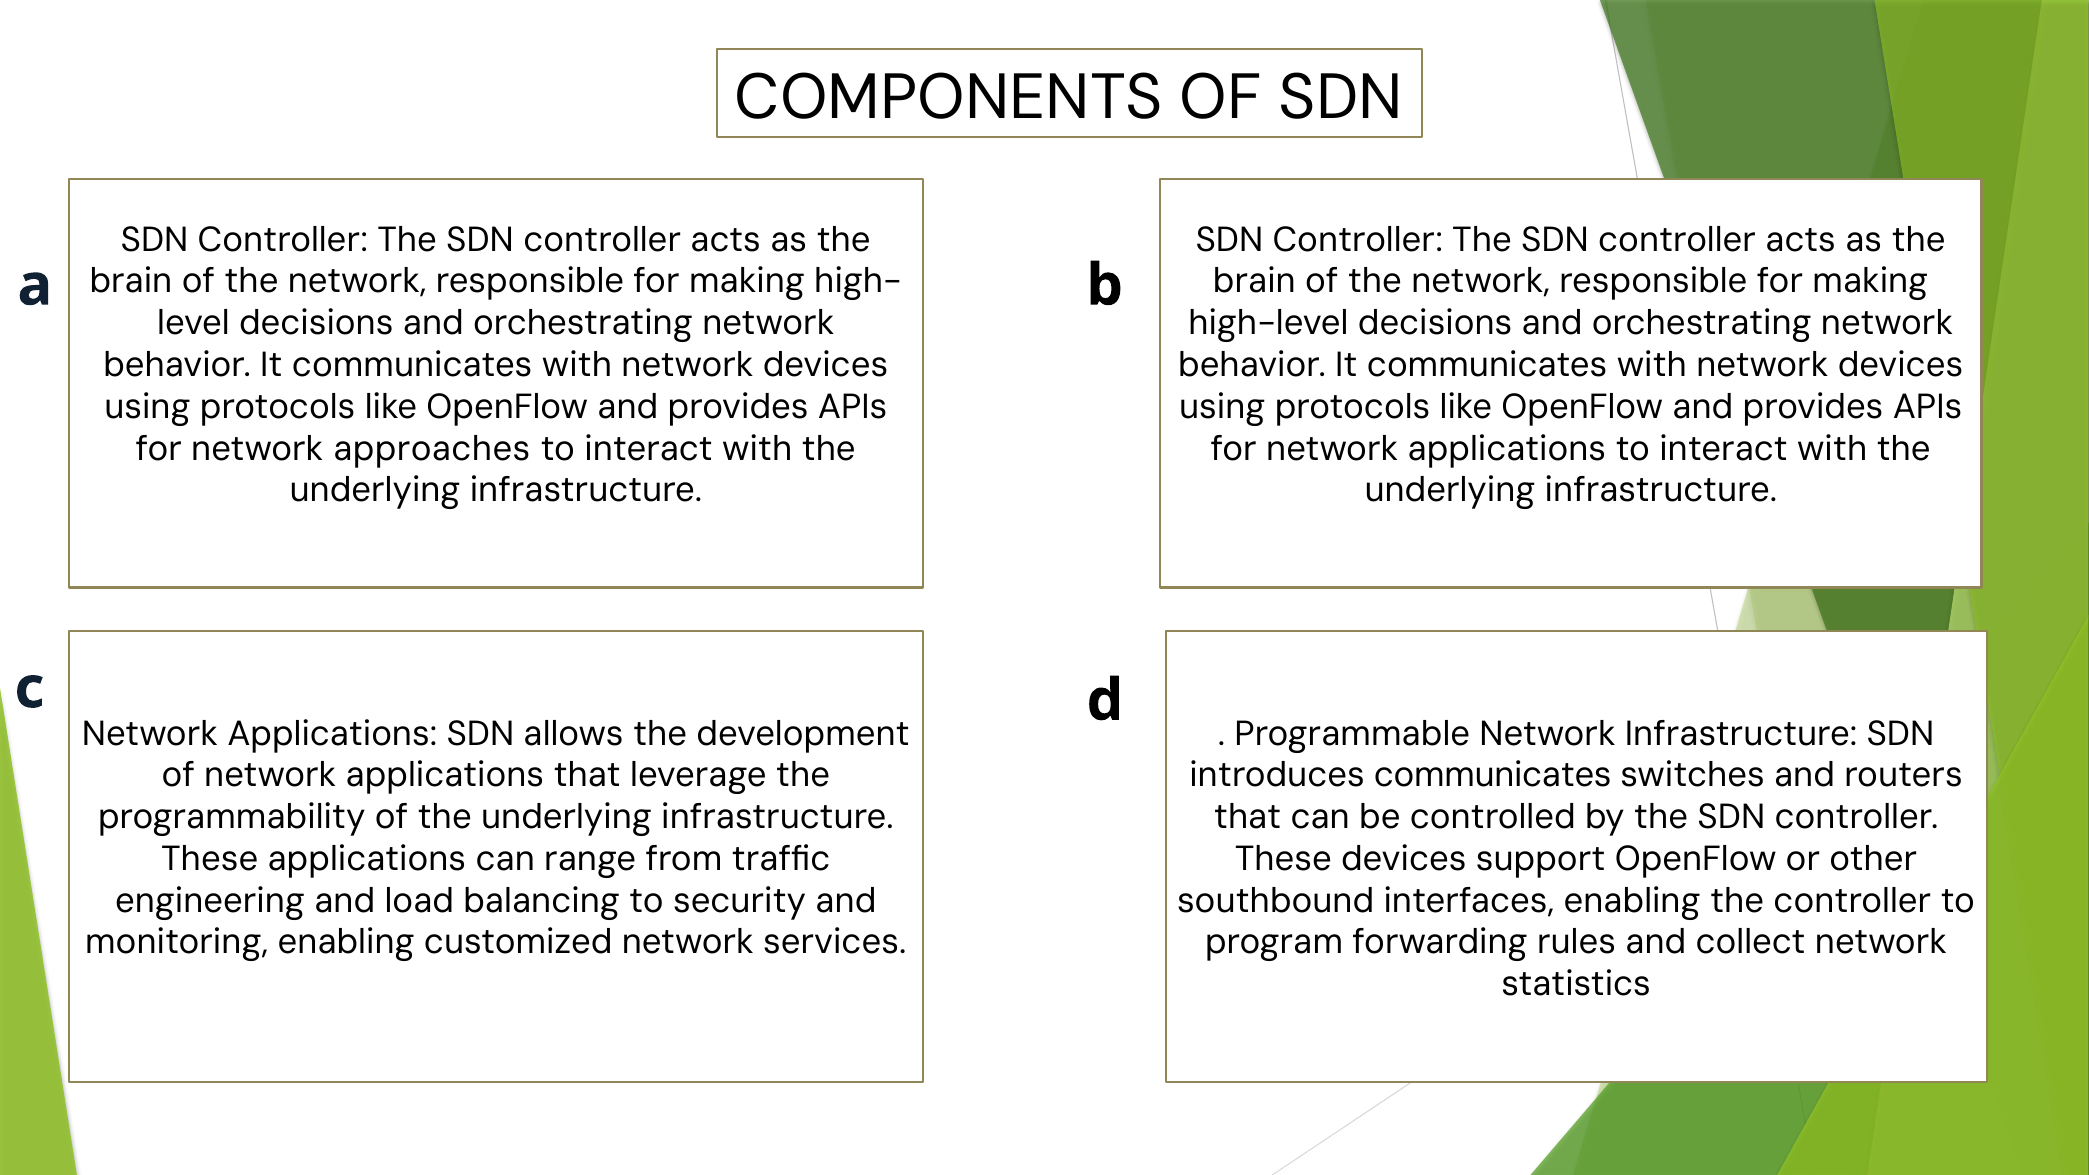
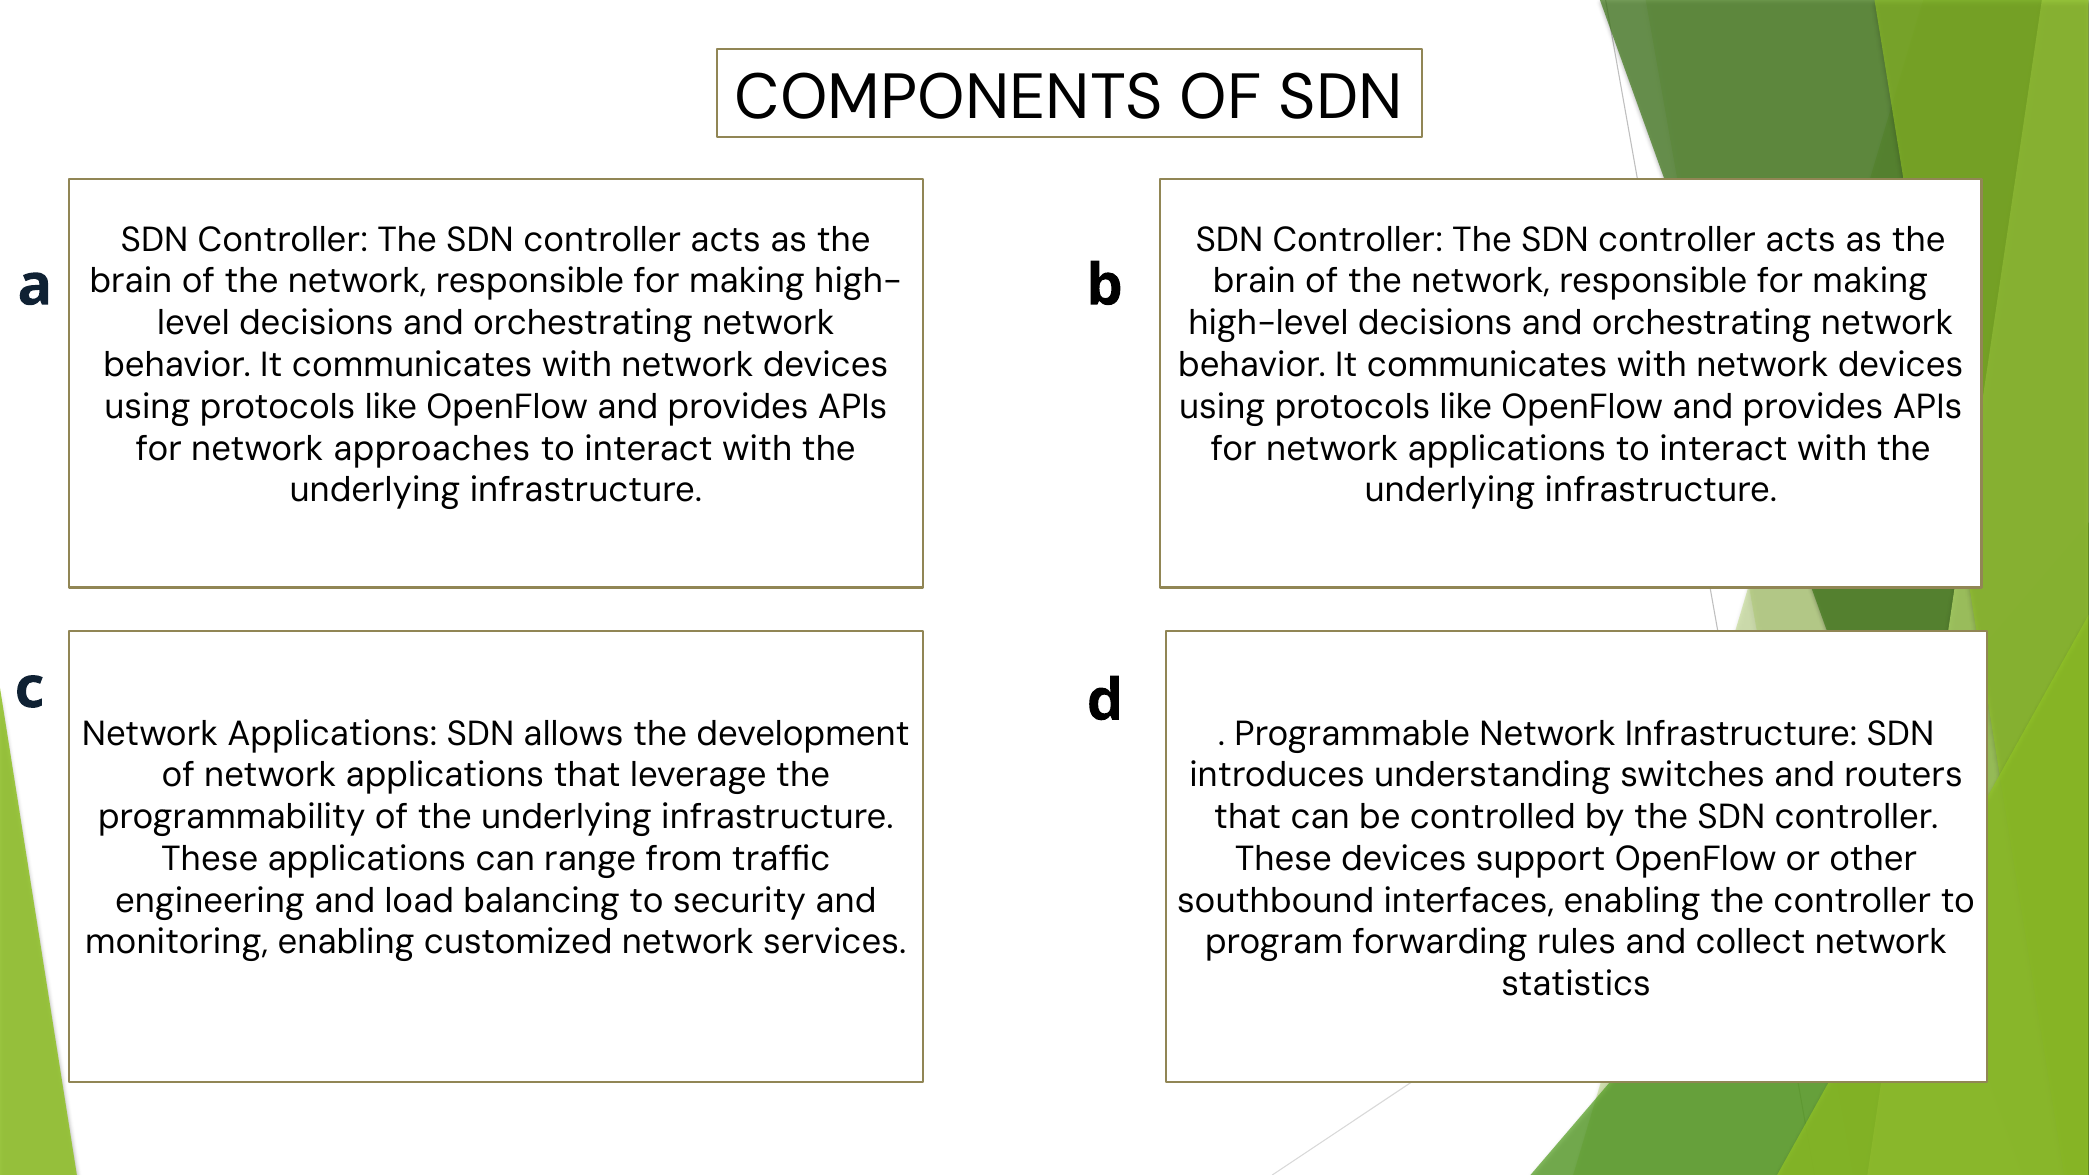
introduces communicates: communicates -> understanding (1493, 775)
